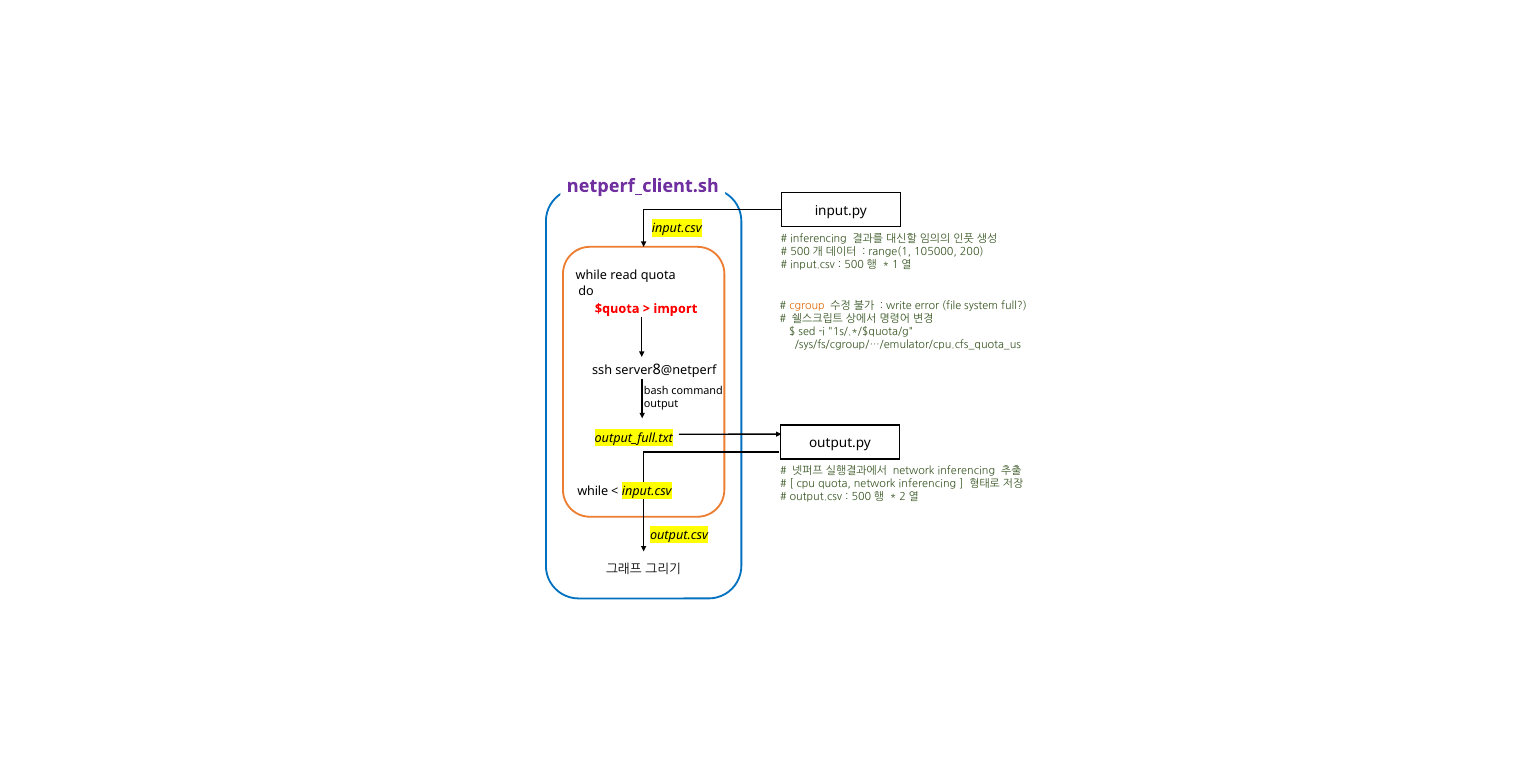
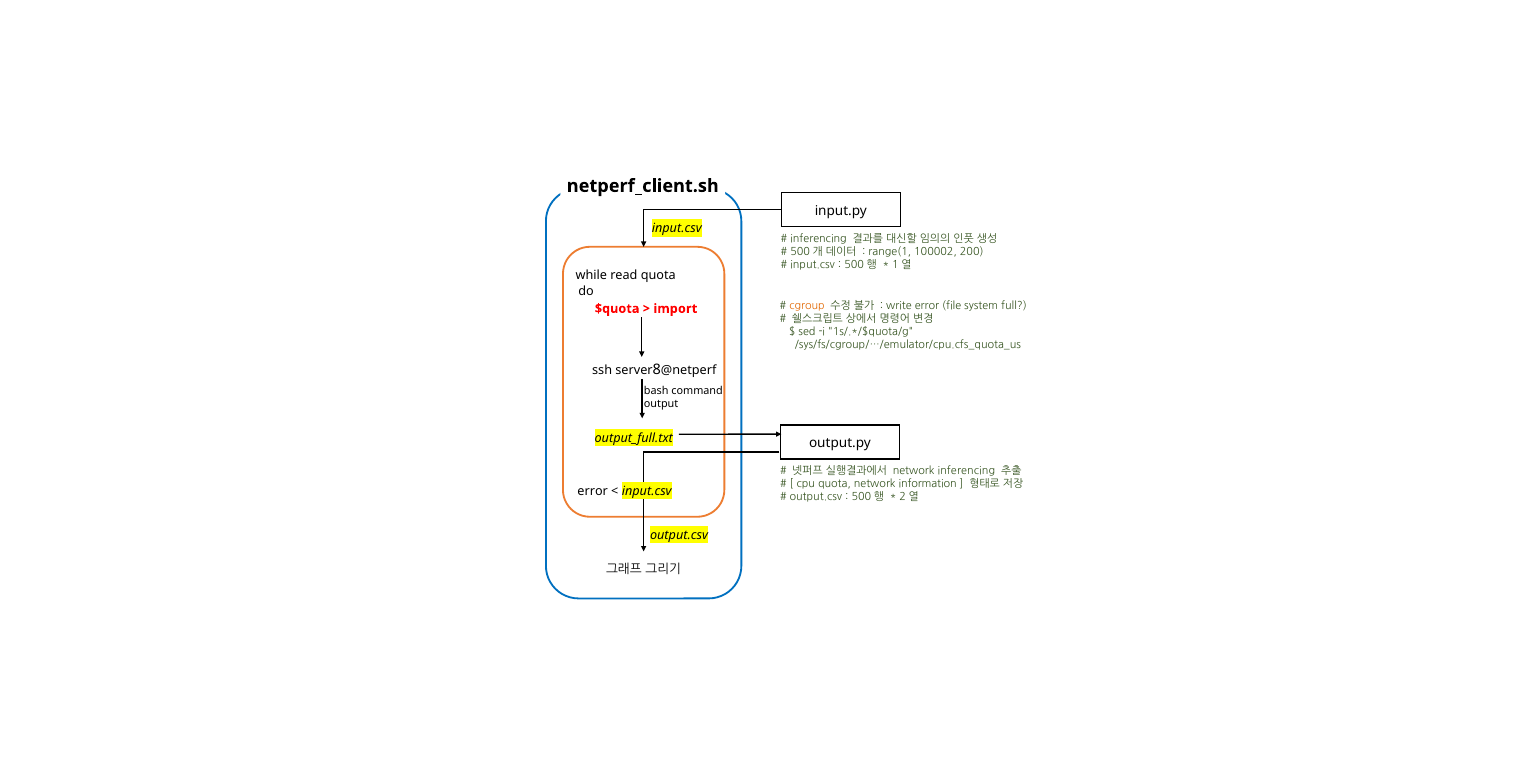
netperf_client.sh colour: purple -> black (643, 186)
105000: 105000 -> 100002 (935, 252)
quota network inferencing: inferencing -> information (928, 484)
while: while -> error (593, 492)
